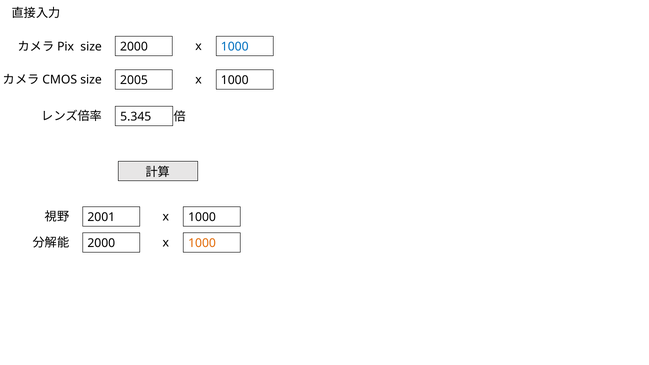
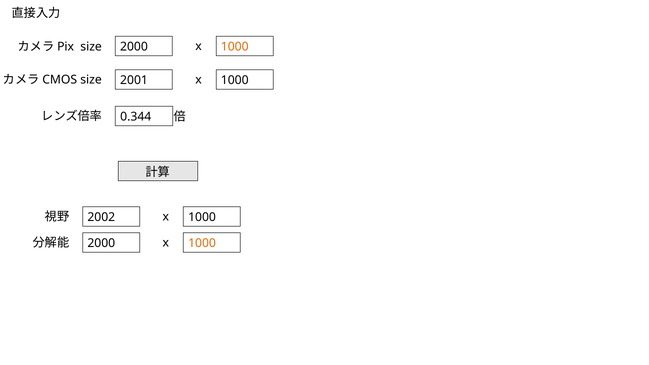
1000 colour: blue -> orange (235, 47)
2005: 2005 -> 2001 (134, 80)
5.345: 5.345 -> 0.344 (136, 117)
2001: 2001 -> 2002 (101, 217)
